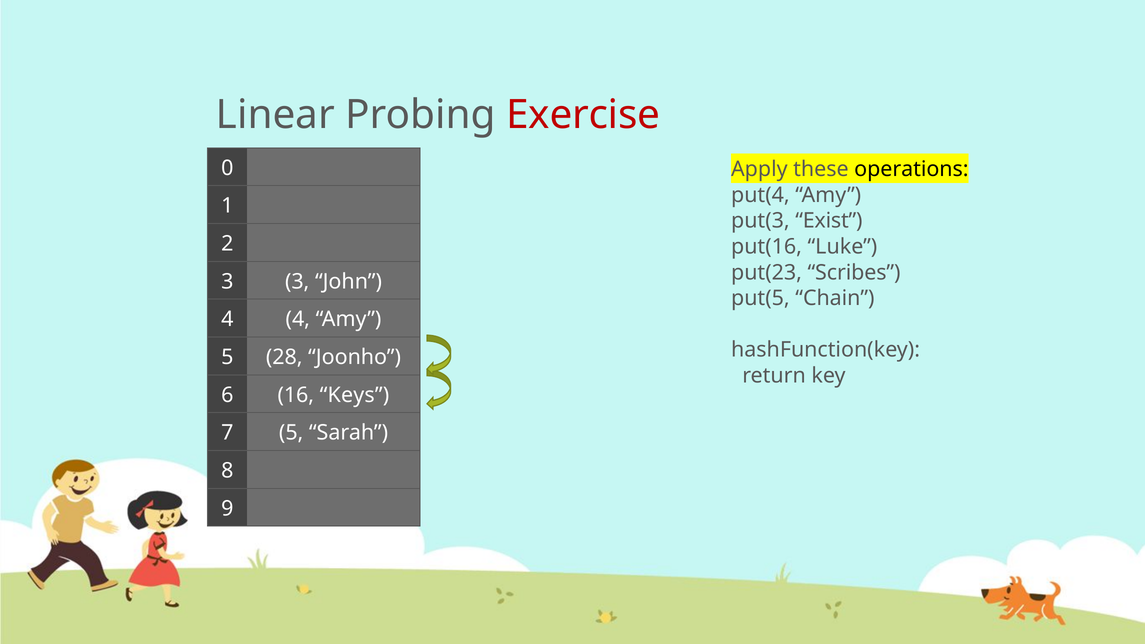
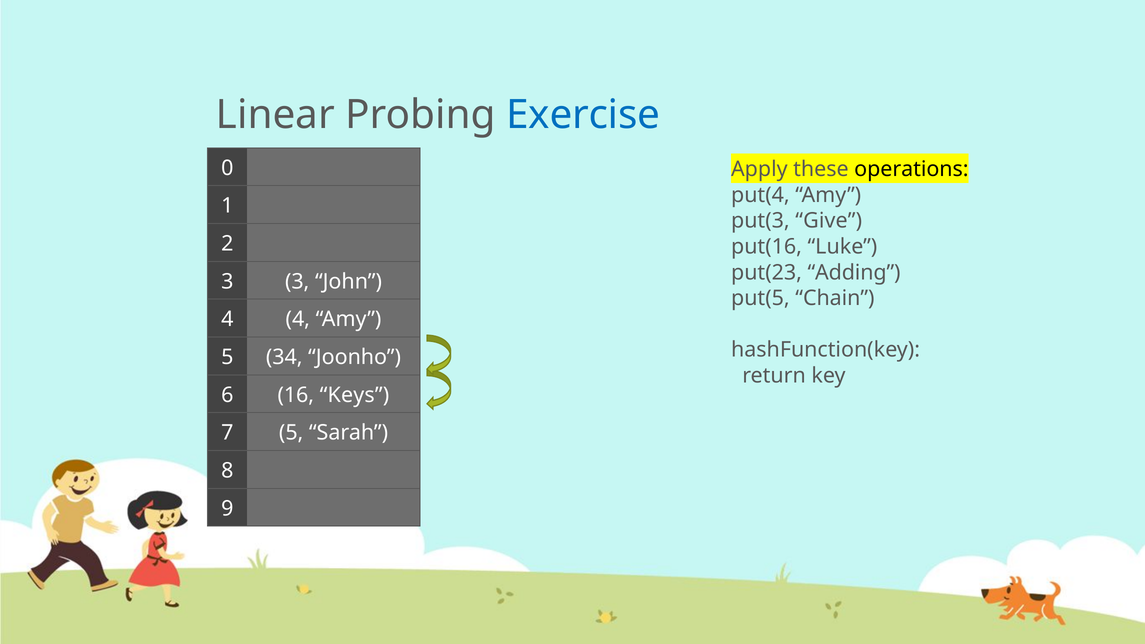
Exercise colour: red -> blue (583, 115)
Exist: Exist -> Give (829, 221)
Scribes: Scribes -> Adding (854, 272)
28: 28 -> 34 (284, 357)
